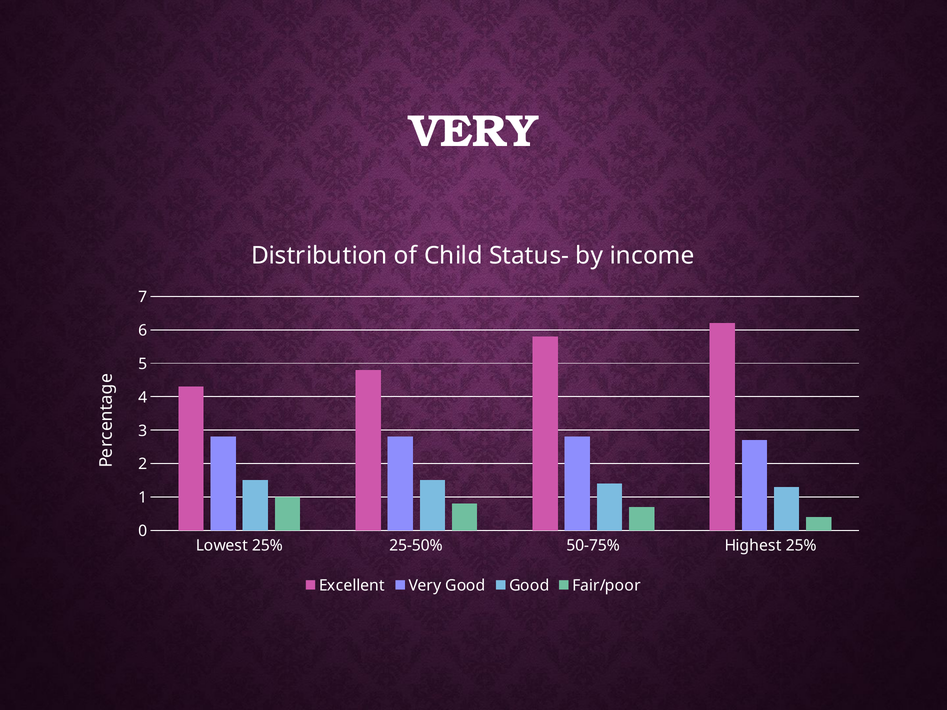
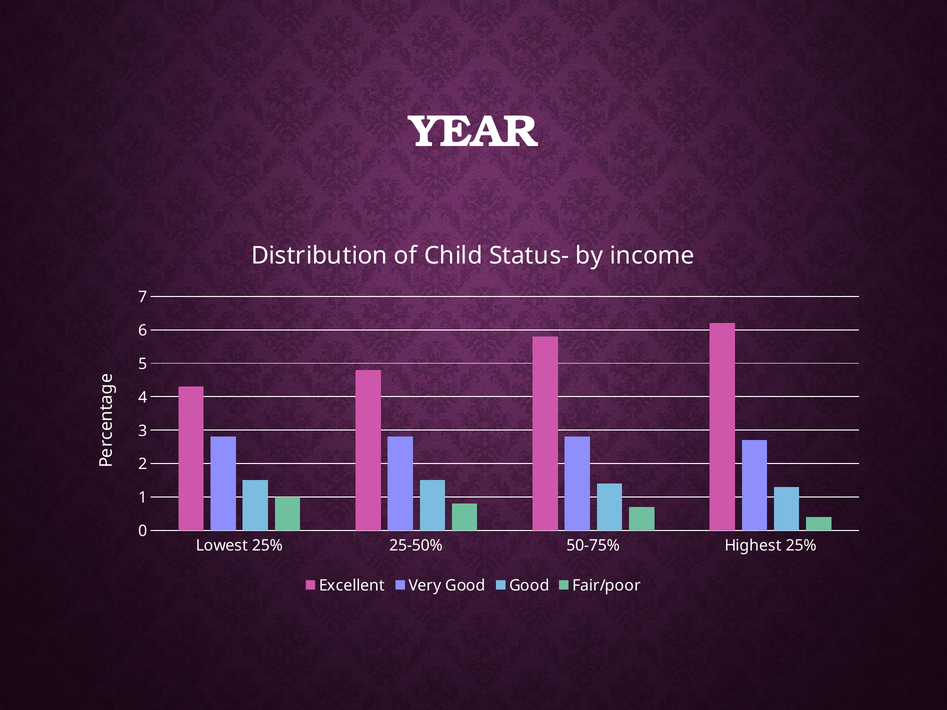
VERY: VERY -> YEAR (473, 132)
